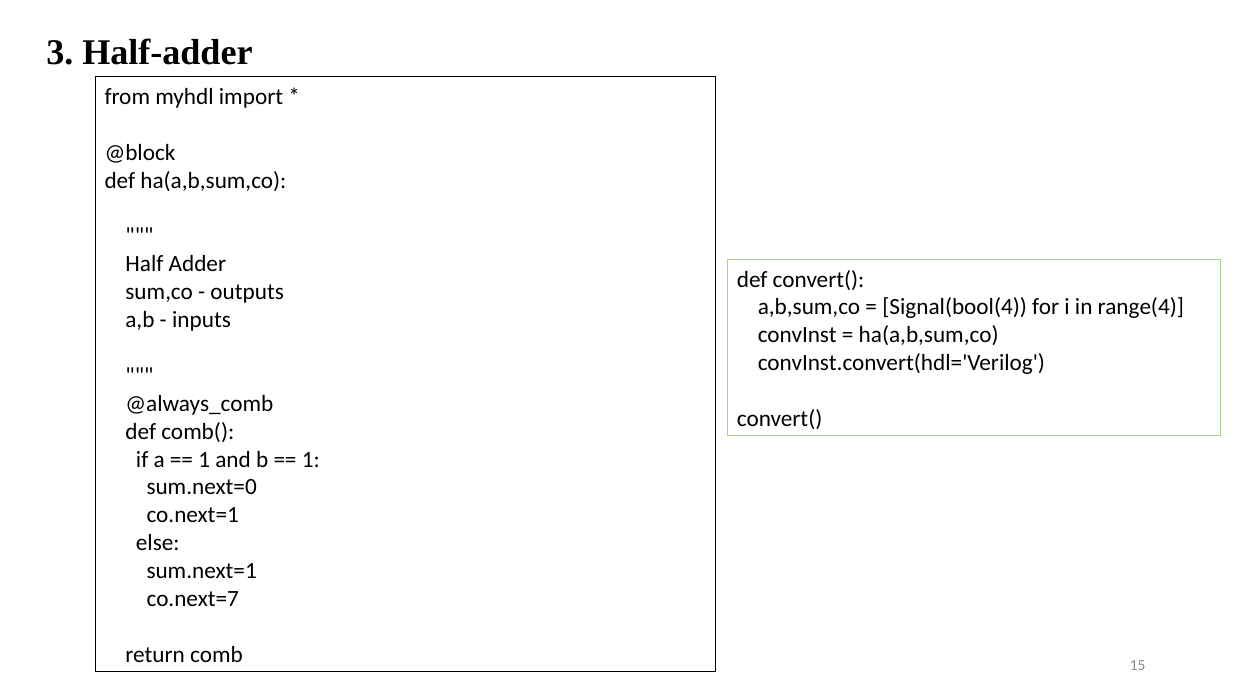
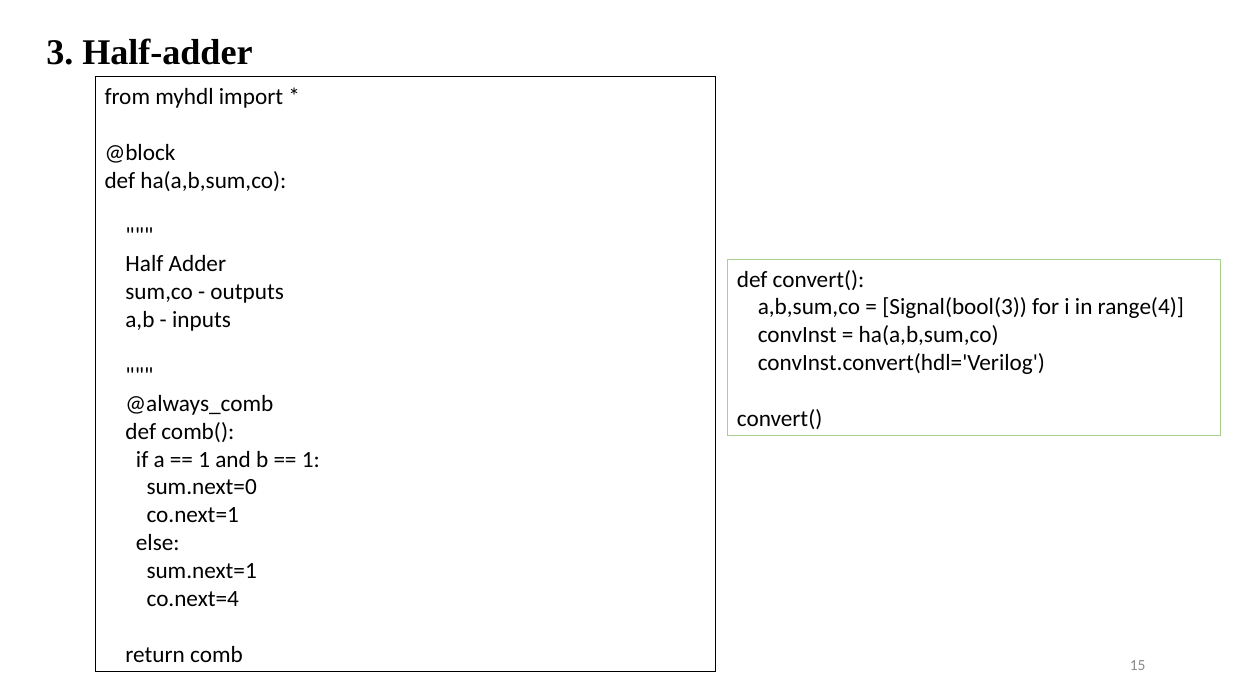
Signal(bool(4: Signal(bool(4 -> Signal(bool(3 (955, 308)
co.next=7: co.next=7 -> co.next=4 (193, 599)
